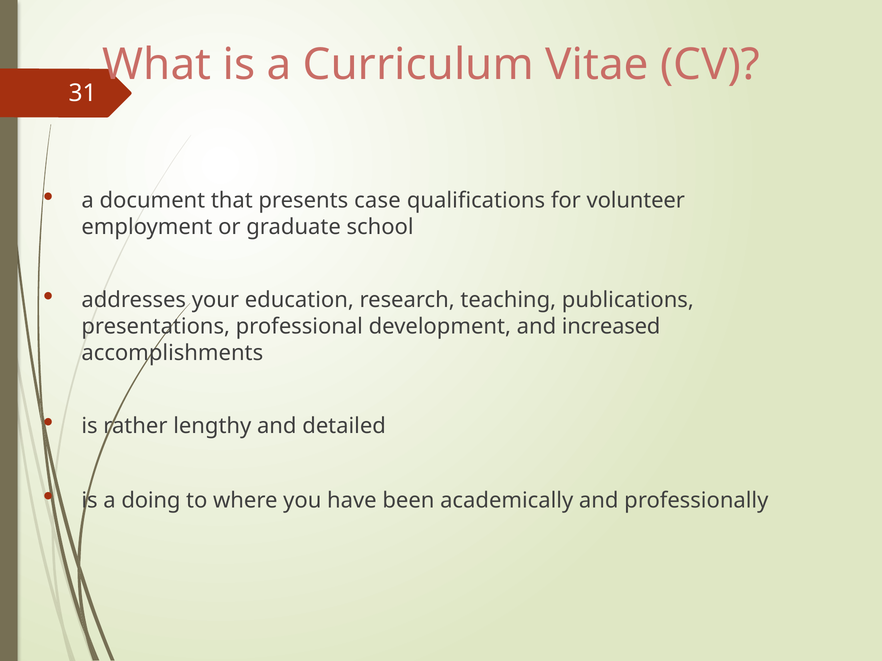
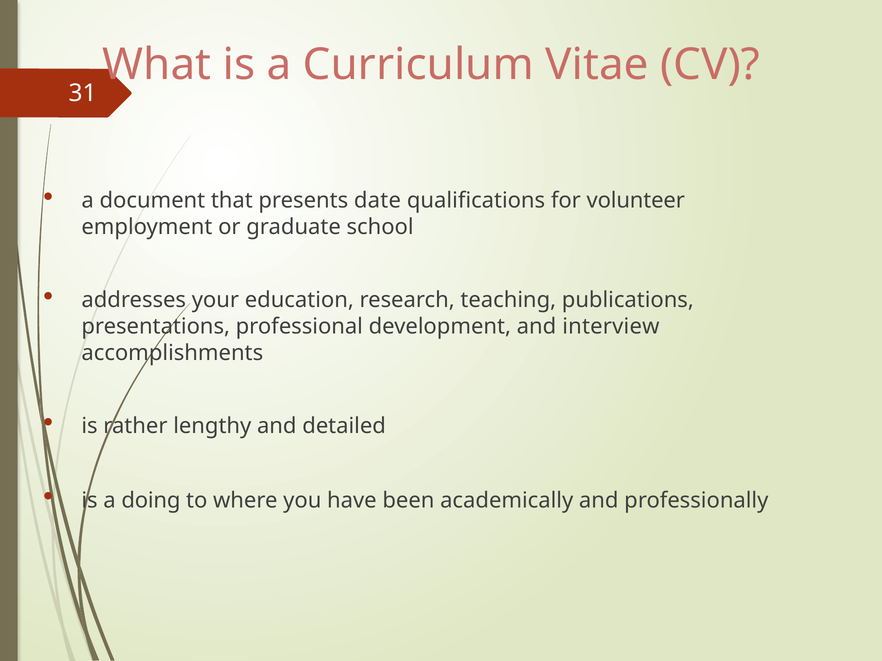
case: case -> date (377, 201)
increased: increased -> interview (611, 327)
